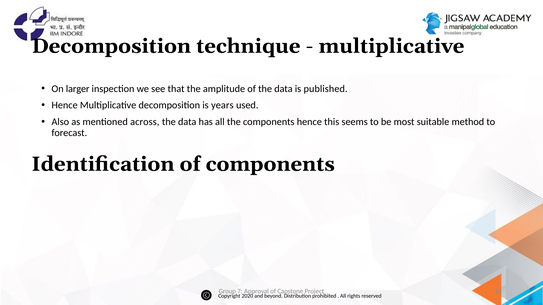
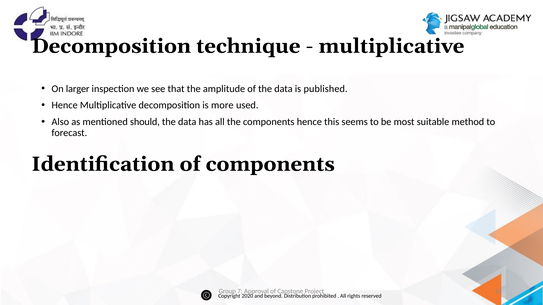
years: years -> more (222, 105)
across: across -> should (145, 122)
